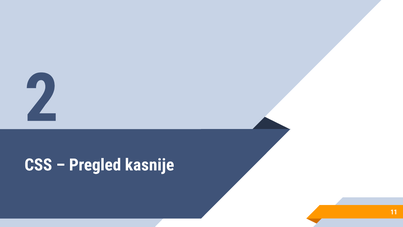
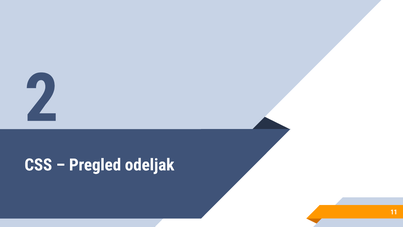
kasnije: kasnije -> odeljak (150, 165)
